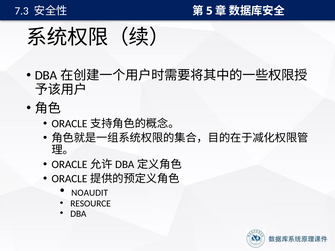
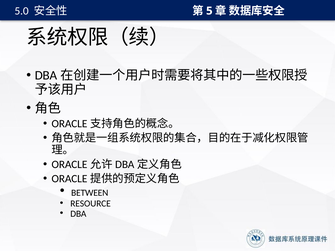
7.3: 7.3 -> 5.0 (22, 11)
NOAUDIT: NOAUDIT -> BETWEEN (90, 193)
